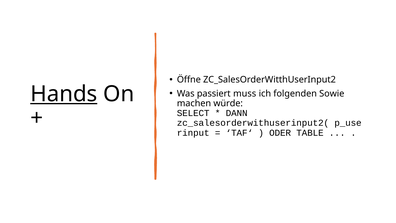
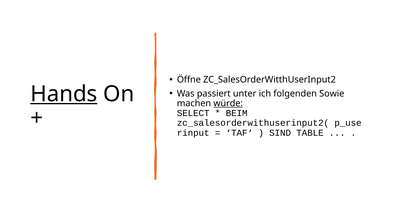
muss: muss -> unter (245, 93)
würde underline: none -> present (228, 103)
DANN: DANN -> BEIM (237, 113)
ODER: ODER -> SIND (280, 133)
